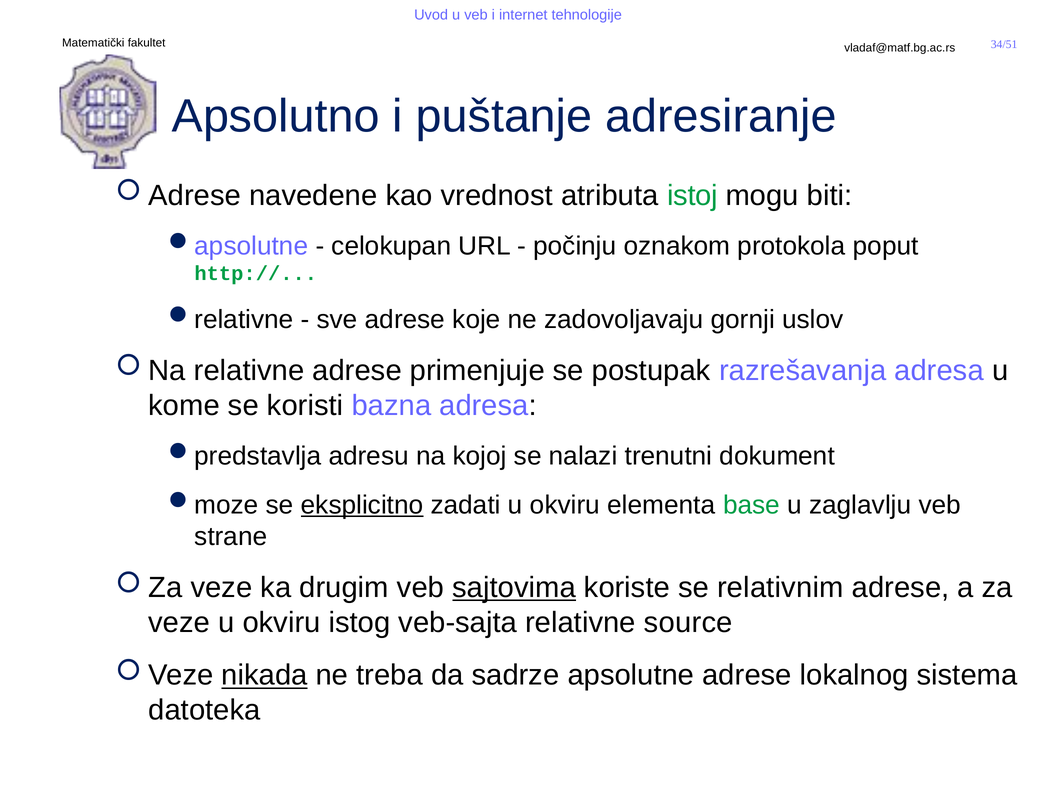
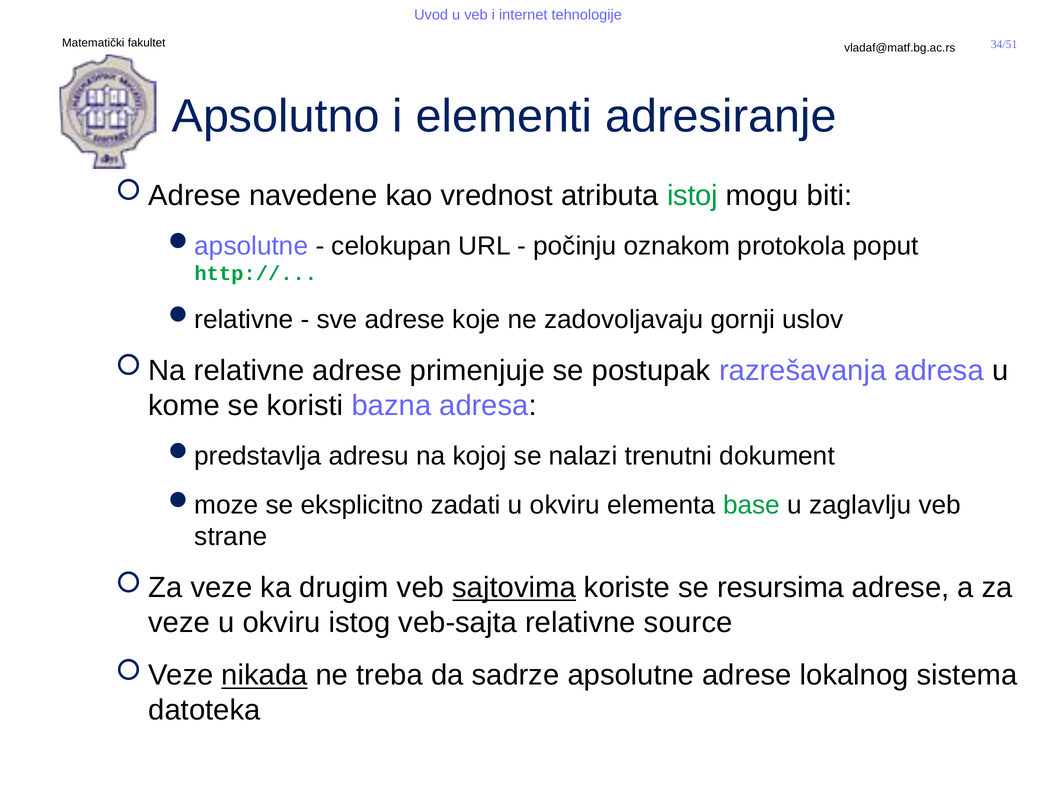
puštanje: puštanje -> elementi (504, 116)
eksplicitno underline: present -> none (362, 505)
relativnim: relativnim -> resursima (780, 588)
